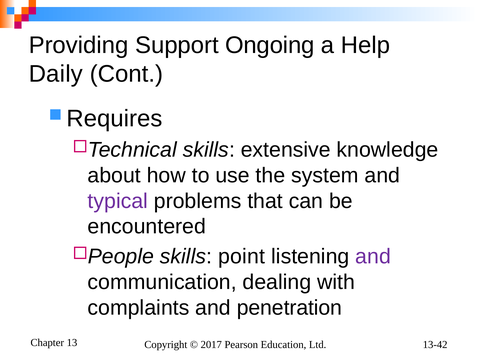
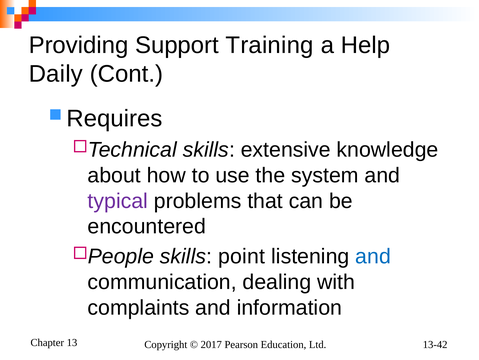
Ongoing: Ongoing -> Training (270, 45)
and colour: purple -> blue (373, 256)
penetration: penetration -> information (289, 307)
